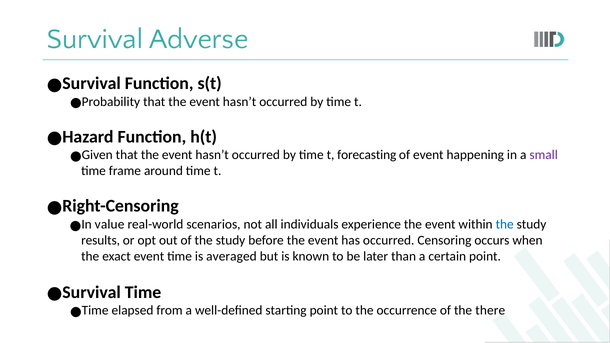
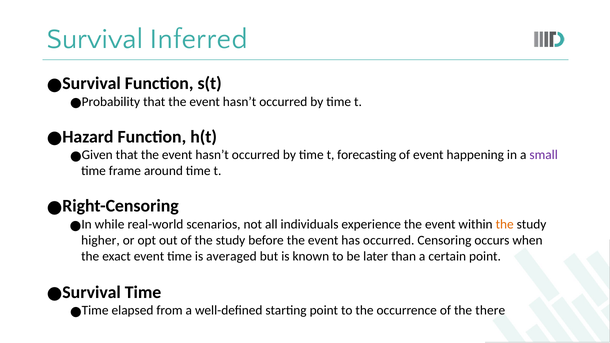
Adverse: Adverse -> Inferred (199, 39)
value: value -> while (110, 224)
the colour: blue -> orange (505, 224)
results: results -> higher (100, 240)
